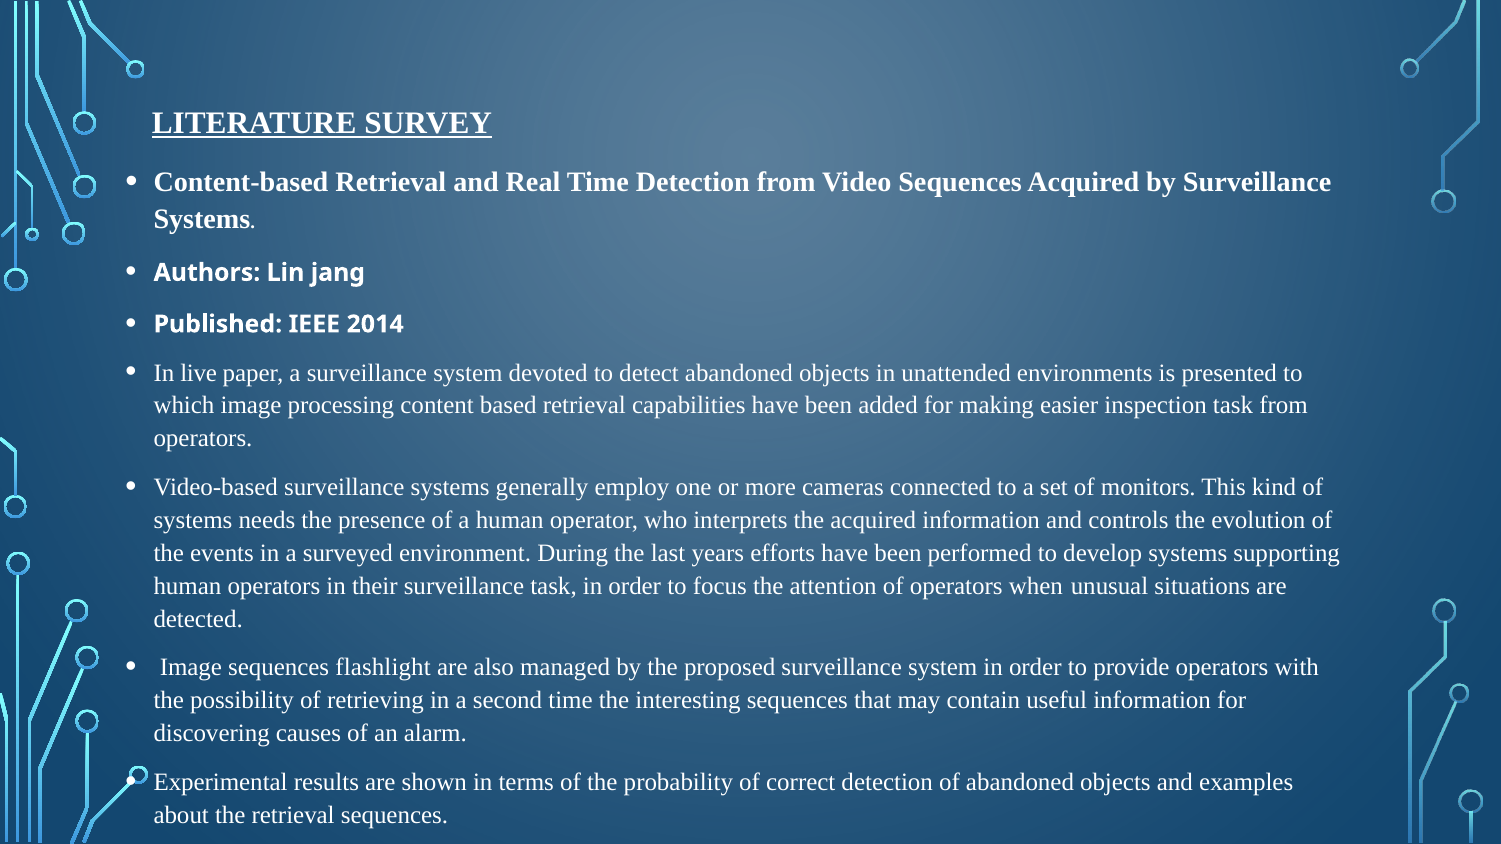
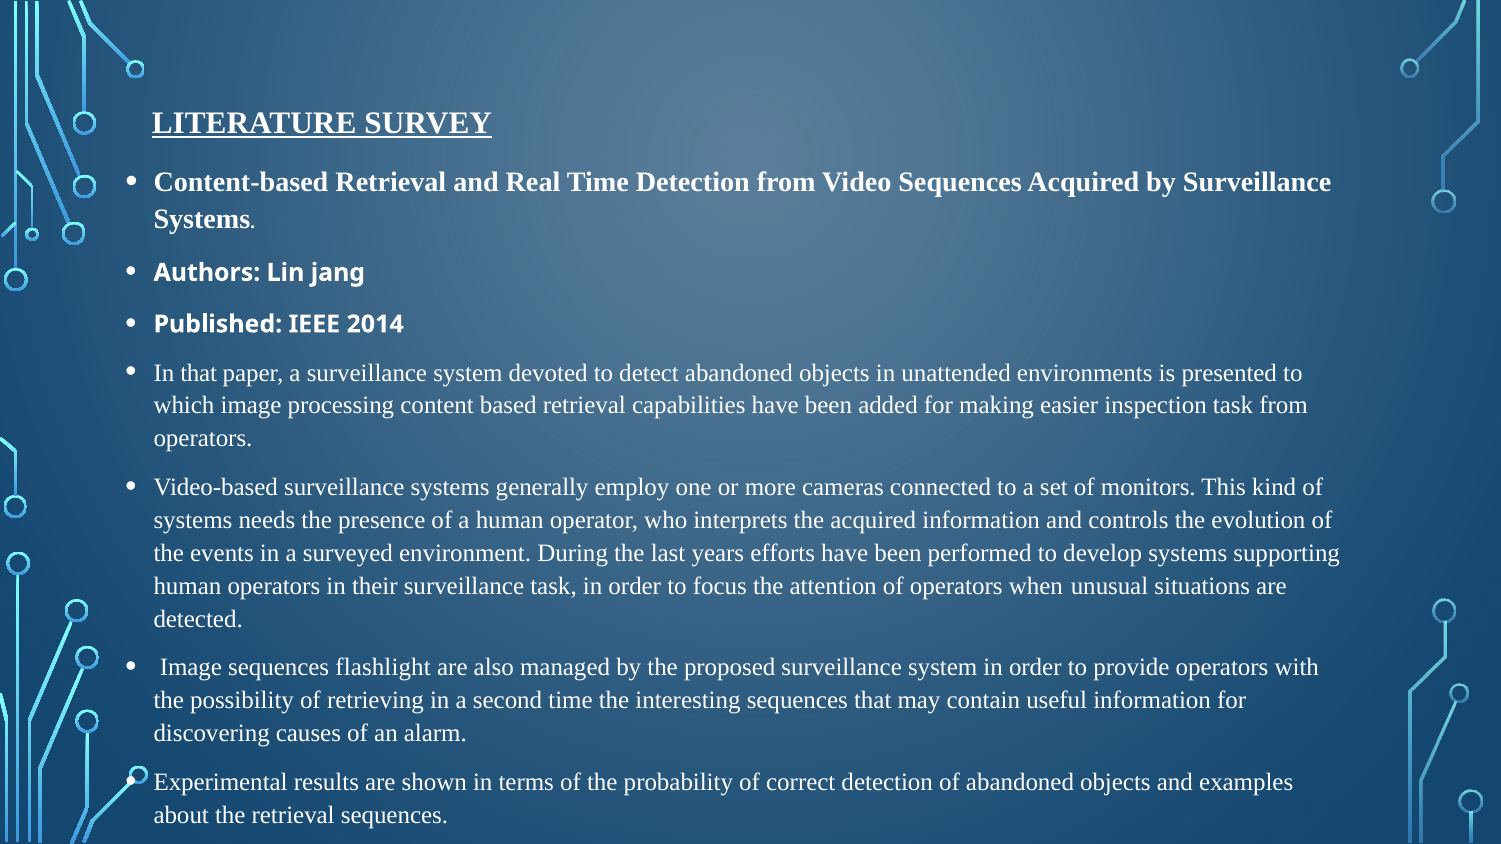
In live: live -> that (199, 373)
